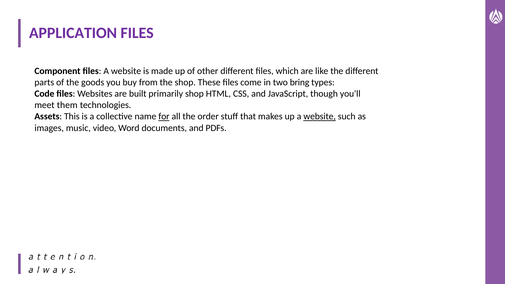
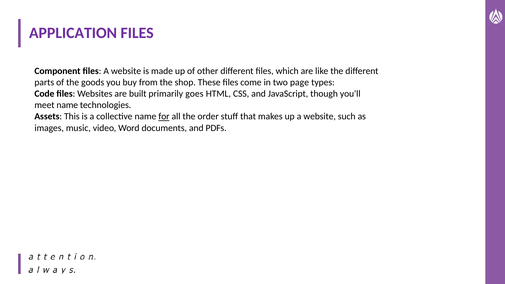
bring: bring -> page (299, 82)
primarily shop: shop -> goes (194, 94)
meet them: them -> name (67, 105)
website underline: present -> none (320, 117)
